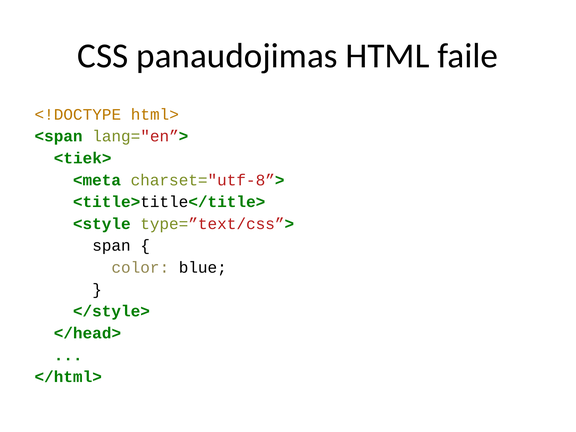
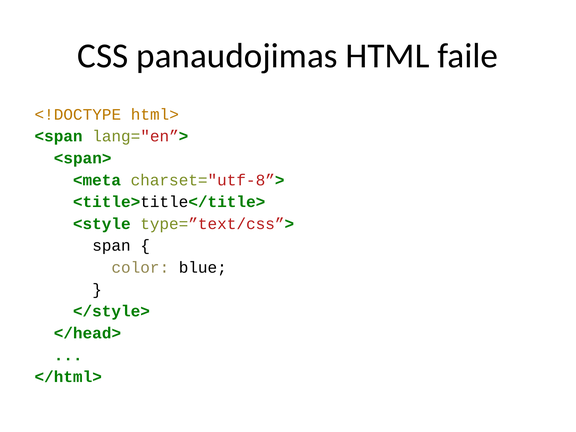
<tiek>: <tiek> -> <span> (83, 158)
